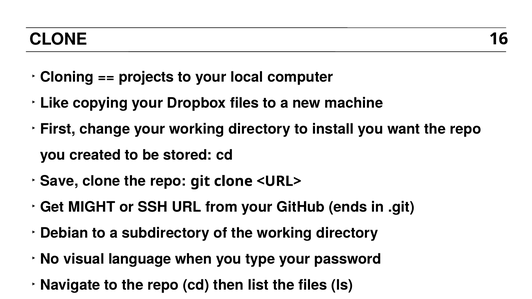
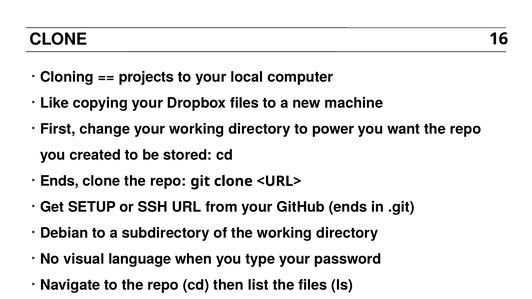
install: install -> power (333, 129)
Save: Save -> Ends (59, 181)
MIGHT: MIGHT -> SETUP (92, 207)
